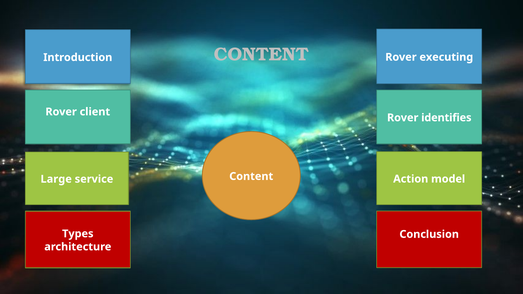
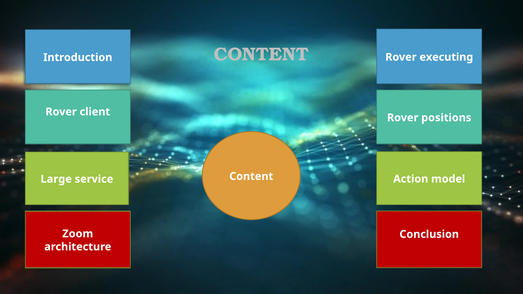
identifies: identifies -> positions (446, 118)
Types: Types -> Zoom (78, 234)
